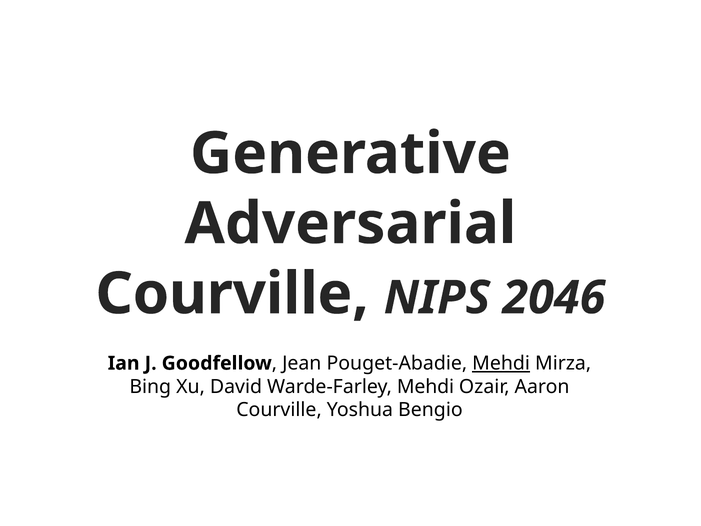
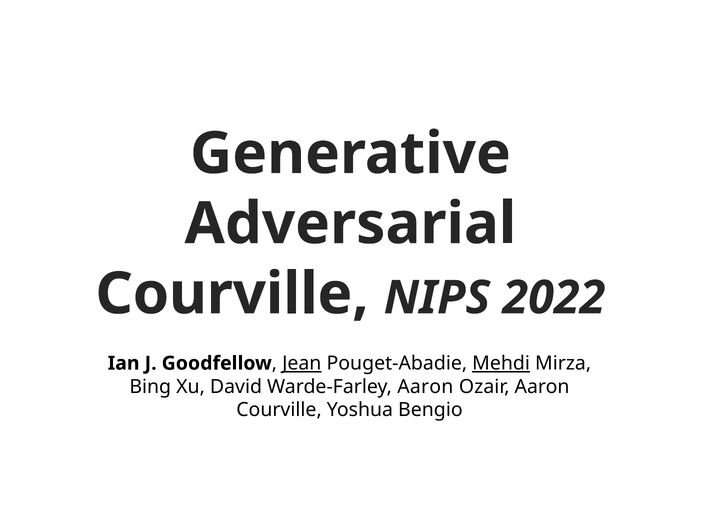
2046: 2046 -> 2022 (554, 298)
Jean underline: none -> present (302, 363)
Warde-Farley Mehdi: Mehdi -> Aaron (425, 386)
